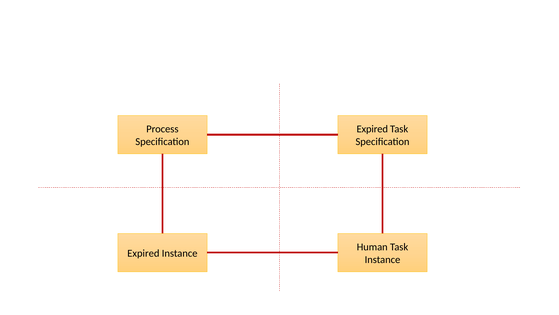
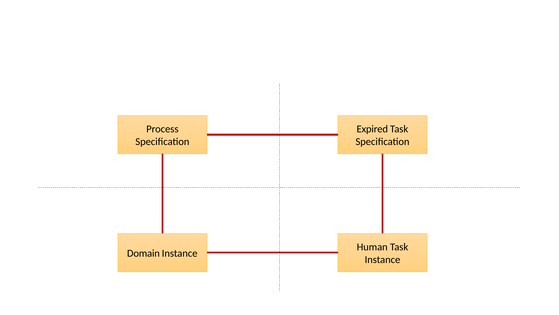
Expired: Expired -> Domain (143, 253)
